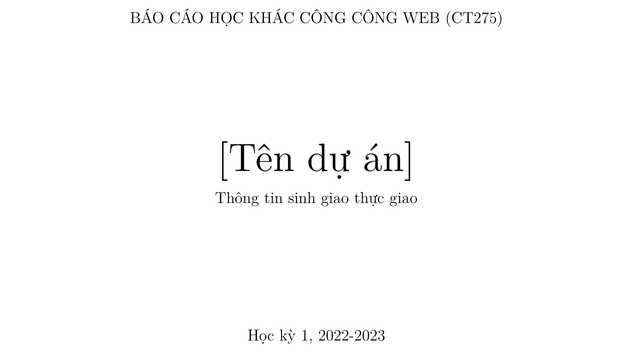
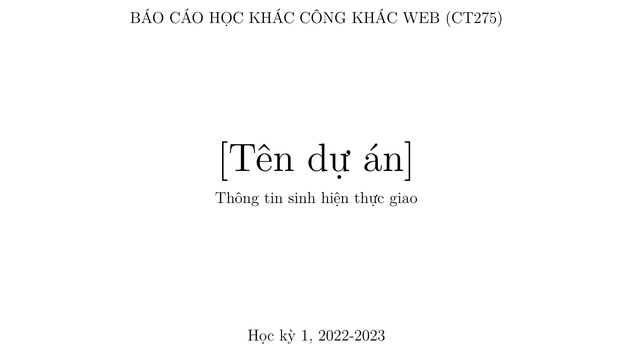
CÔNG CÔNG: CÔNG -> KHÁC (375, 18)
sinh giao: giao -> hiện (335, 198)
